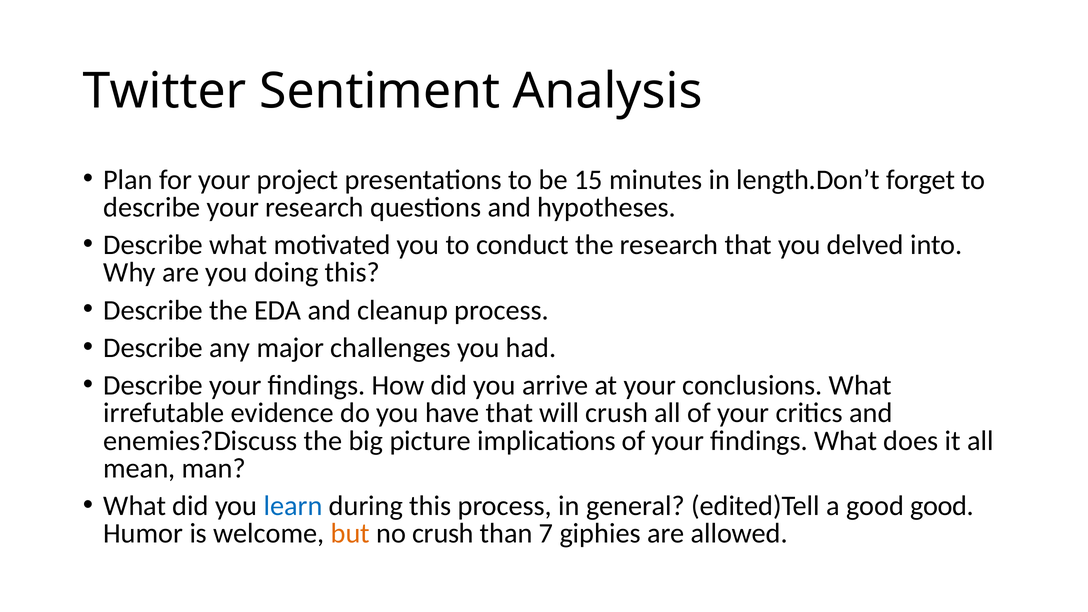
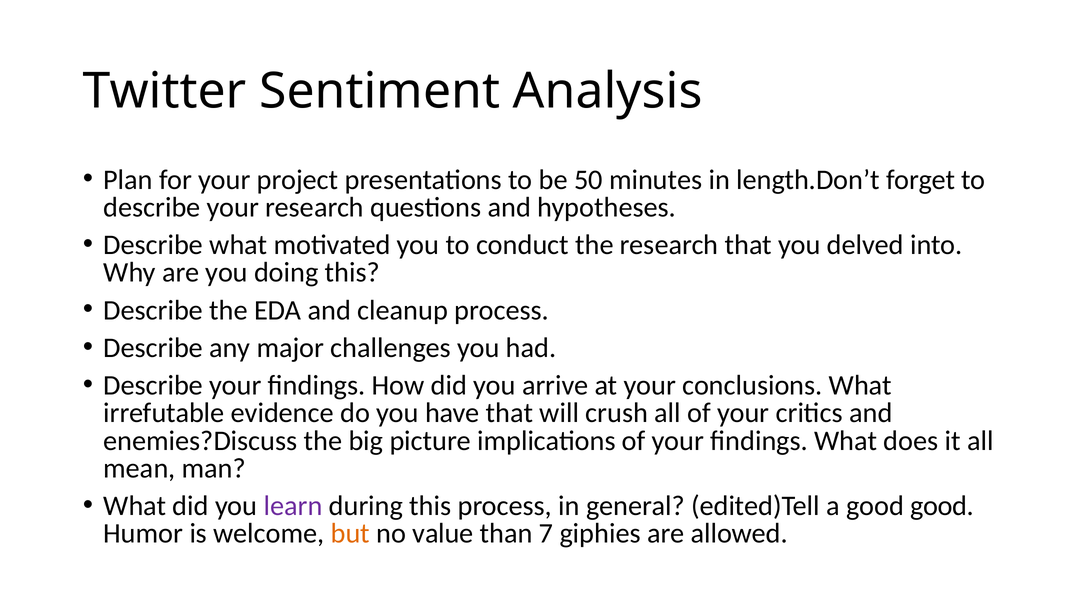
15: 15 -> 50 (588, 180)
learn colour: blue -> purple (293, 506)
no crush: crush -> value (443, 533)
